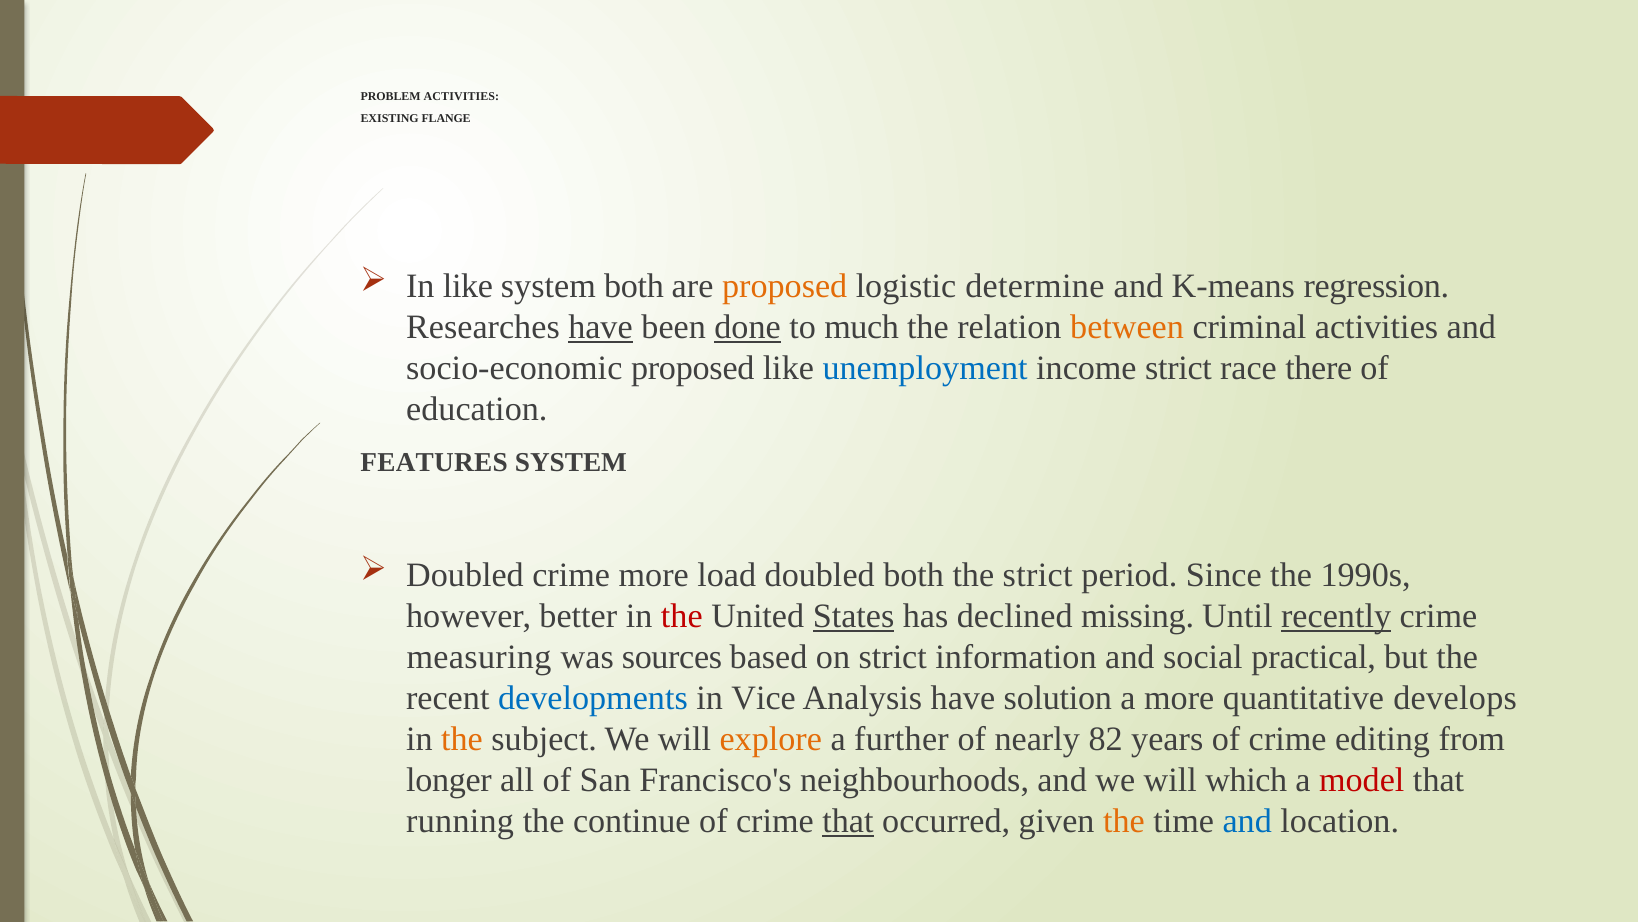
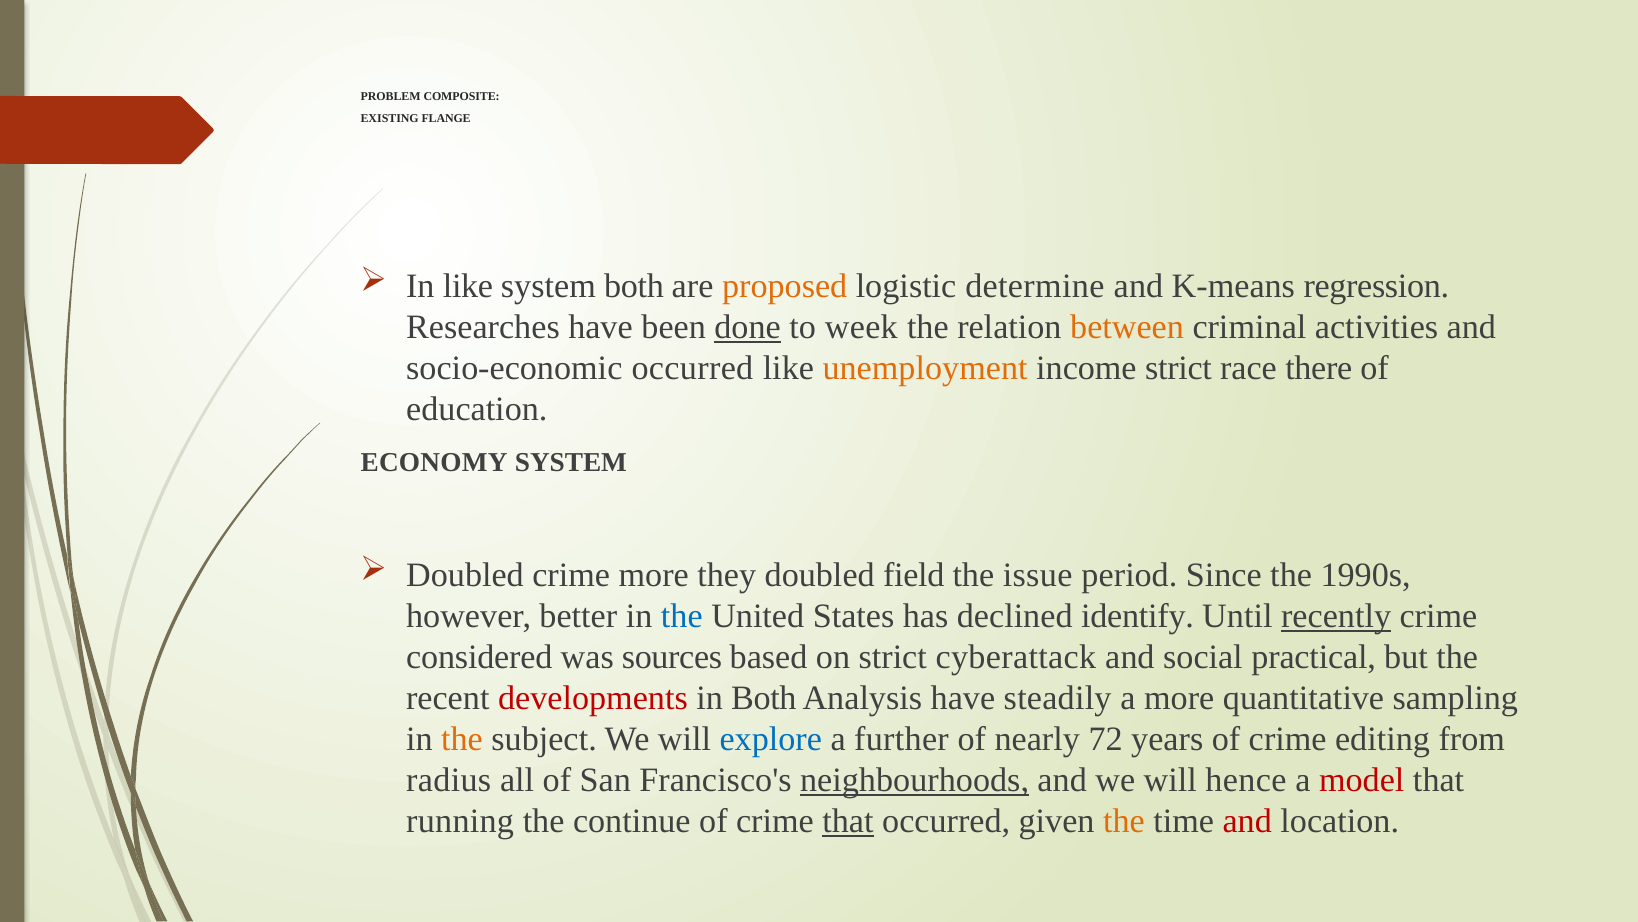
PROBLEM ACTIVITIES: ACTIVITIES -> COMPOSITE (462, 97)
have underline: present -> none (600, 327)
much: much -> week (861, 327)
socio-economic proposed: proposed -> occurred (692, 368)
unemployment colour: blue -> orange (925, 368)
FEATURES: FEATURES -> ECONOMY (434, 462)
load: load -> they (727, 575)
doubled both: both -> field (914, 575)
the strict: strict -> issue (1038, 575)
the colour: red -> blue (682, 616)
States underline: present -> none (854, 616)
missing: missing -> identify (1138, 616)
measuring: measuring -> considered (479, 657)
information: information -> cyberattack (1016, 657)
developments colour: blue -> red (593, 698)
in Vice: Vice -> Both (764, 698)
solution: solution -> steadily (1058, 698)
develops: develops -> sampling (1455, 698)
explore colour: orange -> blue (771, 738)
82: 82 -> 72 (1106, 738)
longer: longer -> radius (449, 779)
neighbourhoods underline: none -> present (915, 779)
which: which -> hence (1246, 779)
and colour: blue -> red (1247, 820)
